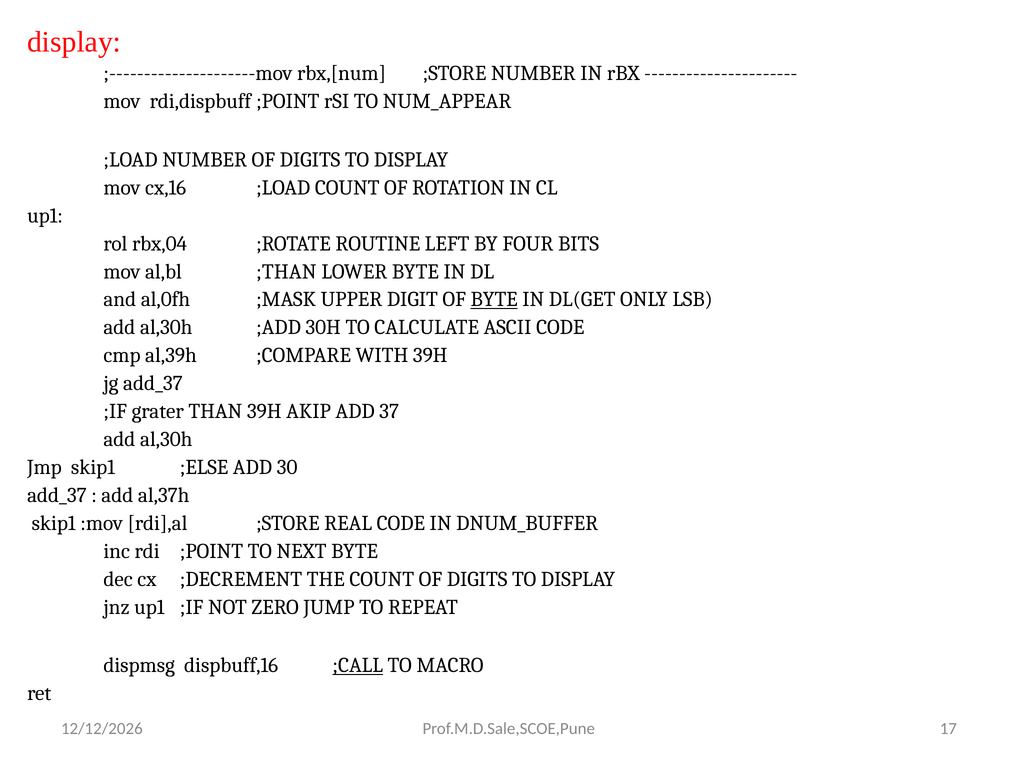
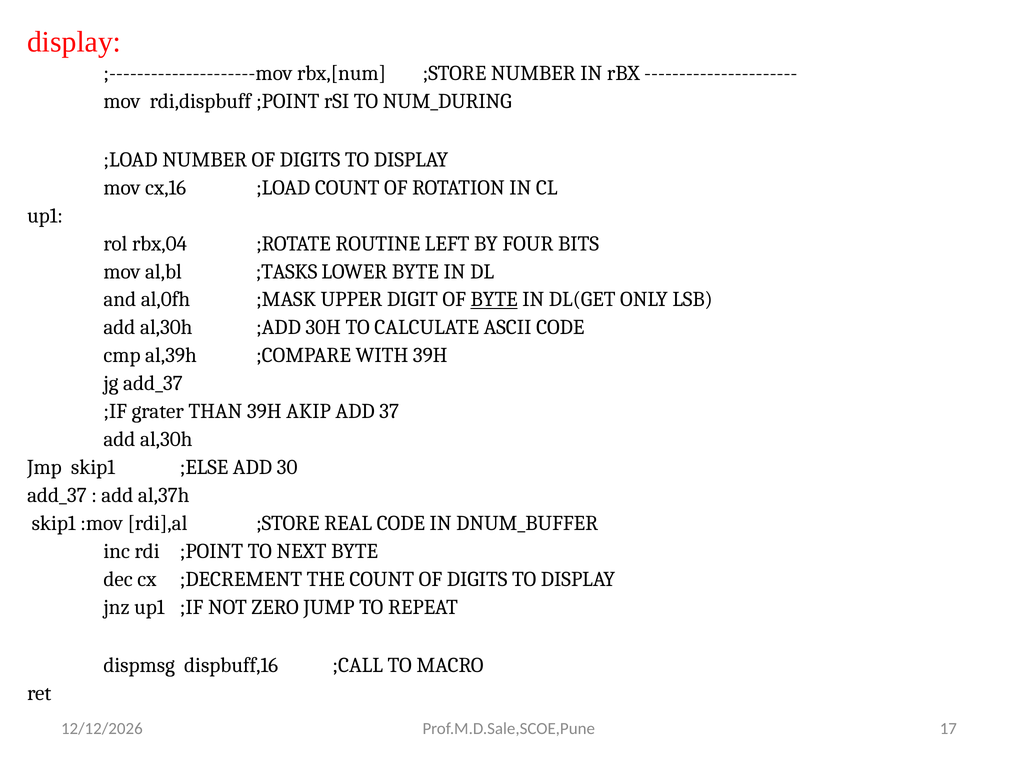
NUM_APPEAR: NUM_APPEAR -> NUM_DURING (447, 101)
;THAN: ;THAN -> ;TASKS (287, 272)
;CALL underline: present -> none (358, 666)
